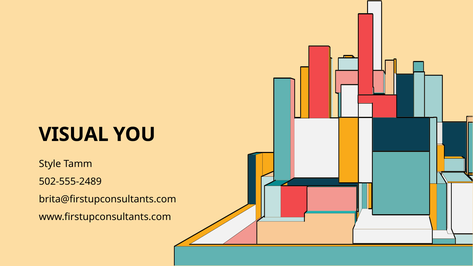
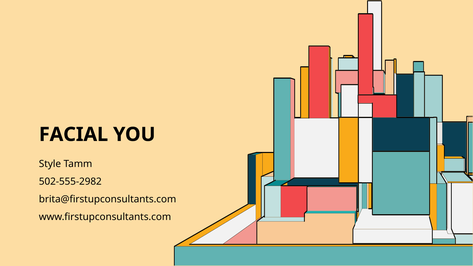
VISUAL: VISUAL -> FACIAL (73, 134)
502-555-2489: 502-555-2489 -> 502-555-2982 (70, 182)
